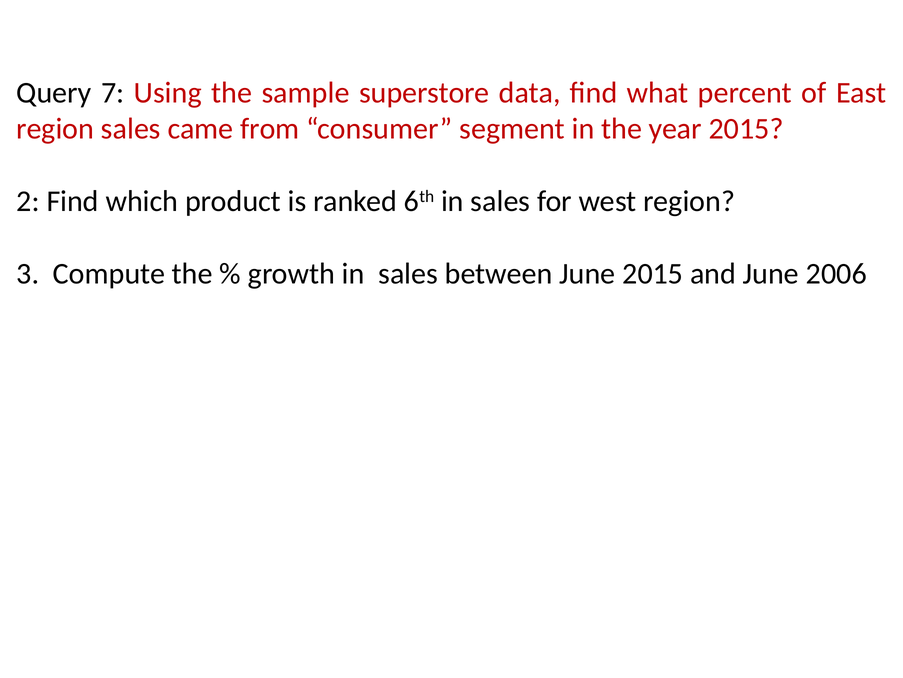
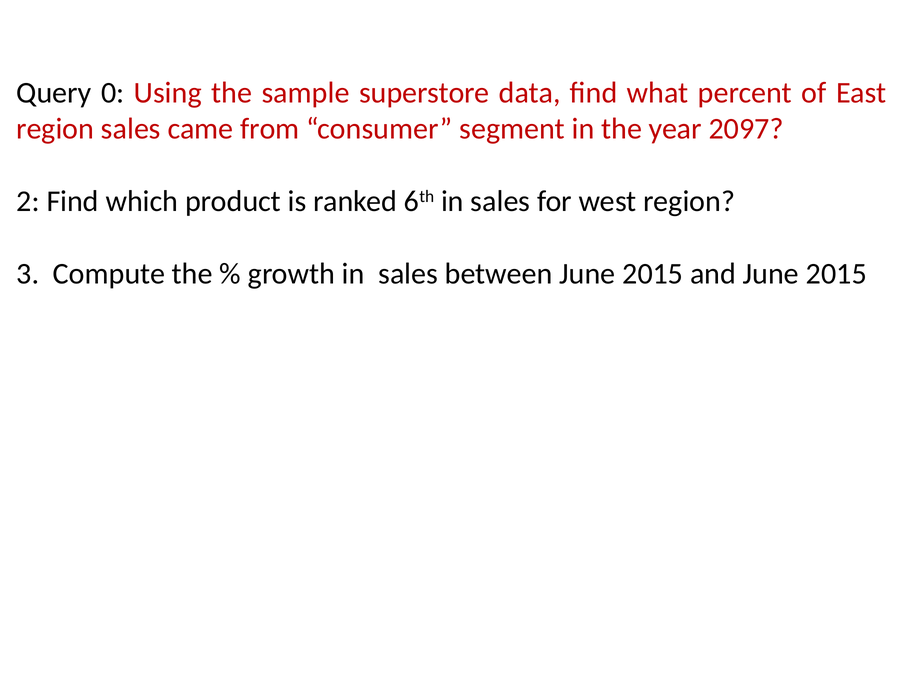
7: 7 -> 0 (113, 93)
year 2015: 2015 -> 2097 (746, 129)
and June 2006: 2006 -> 2015 (836, 273)
